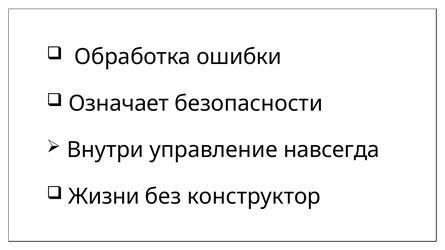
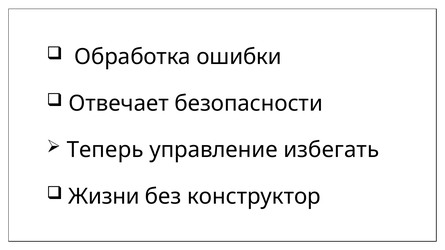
Означает: Означает -> Отвечает (119, 104)
Внутри: Внутри -> Теперь (105, 150)
навсегда: навсегда -> избегать (331, 150)
